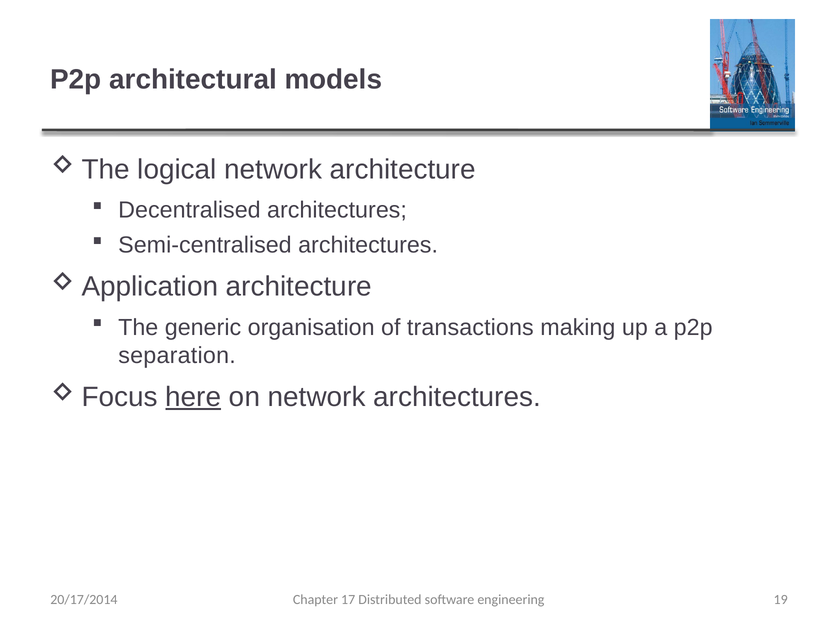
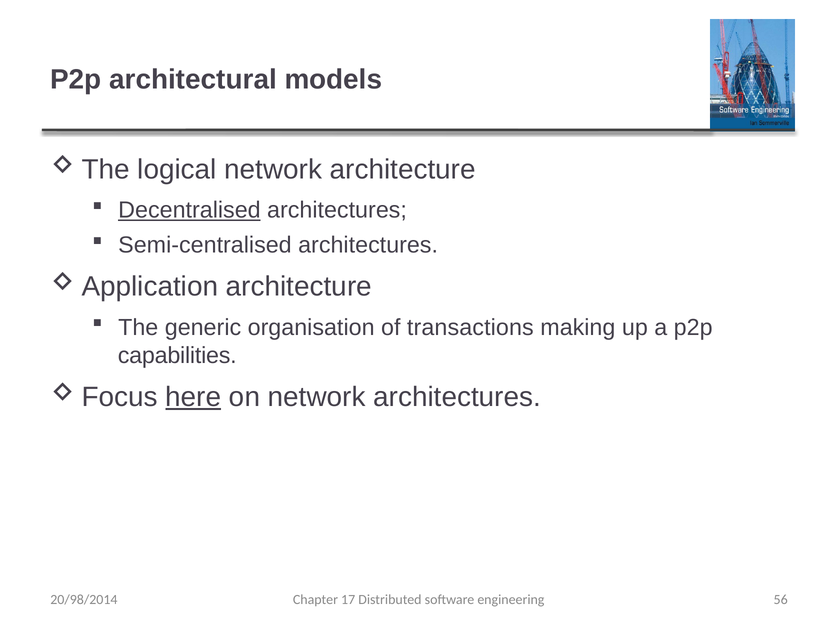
Decentralised underline: none -> present (189, 210)
separation: separation -> capabilities (177, 356)
19: 19 -> 56 (781, 600)
20/17/2014: 20/17/2014 -> 20/98/2014 (84, 600)
